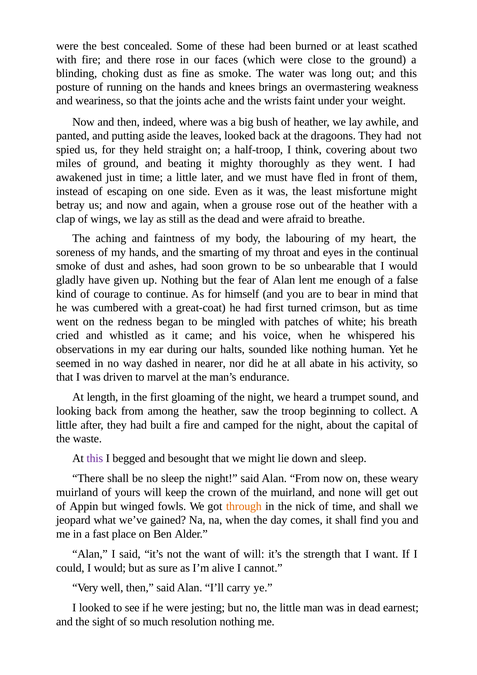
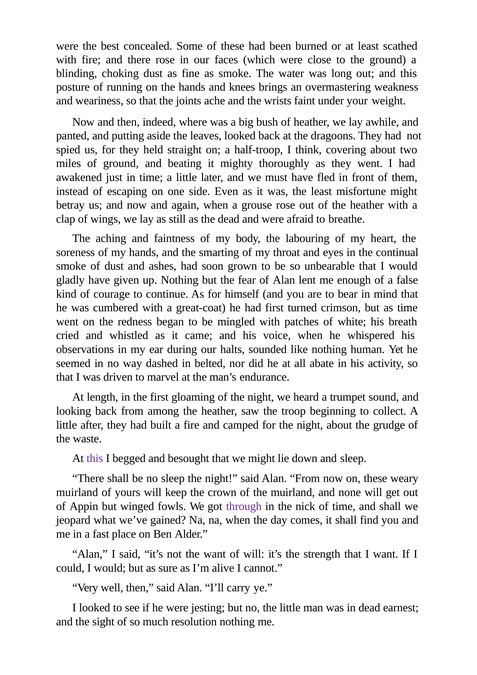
nearer: nearer -> belted (210, 363)
capital: capital -> grudge (389, 425)
through colour: orange -> purple (244, 506)
